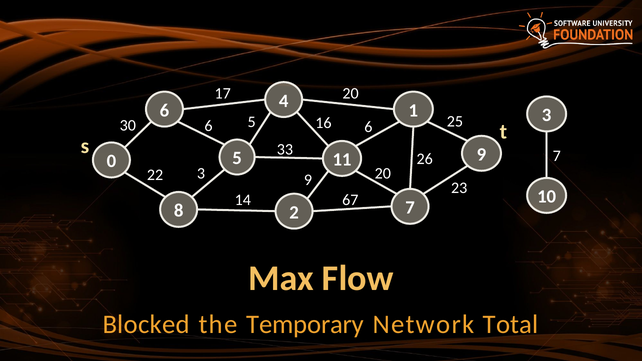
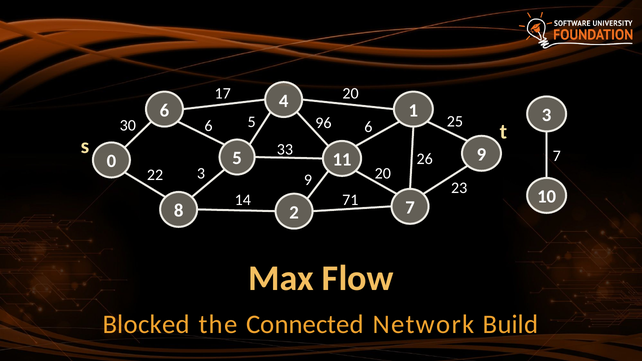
16: 16 -> 96 (323, 123)
67: 67 -> 71 (350, 200)
Temporary: Temporary -> Connected (305, 325)
Total: Total -> Build (511, 325)
